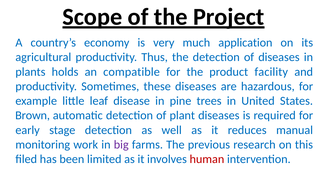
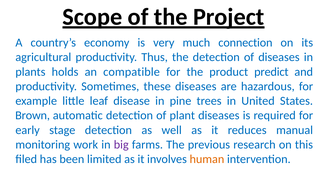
application: application -> connection (245, 43)
facility: facility -> predict (271, 72)
human colour: red -> orange (207, 159)
